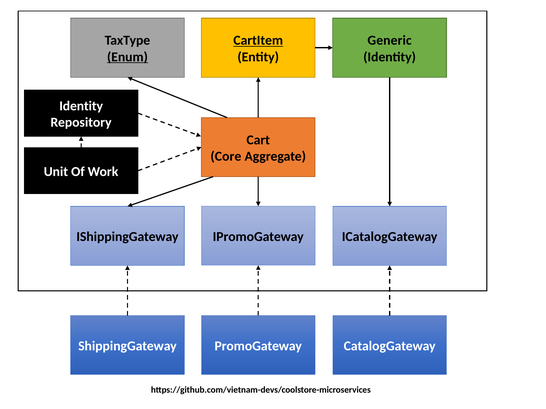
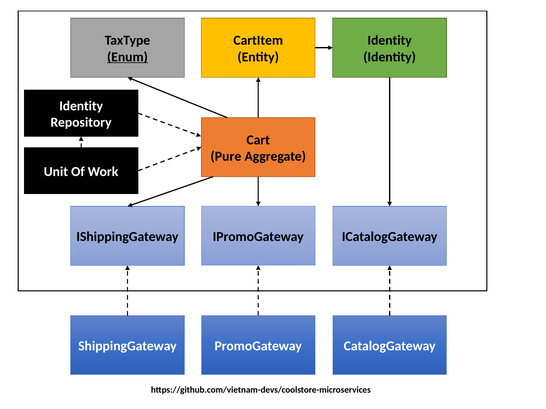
CartItem underline: present -> none (258, 41)
Generic: Generic -> Identity (390, 41)
Core: Core -> Pure (226, 156)
